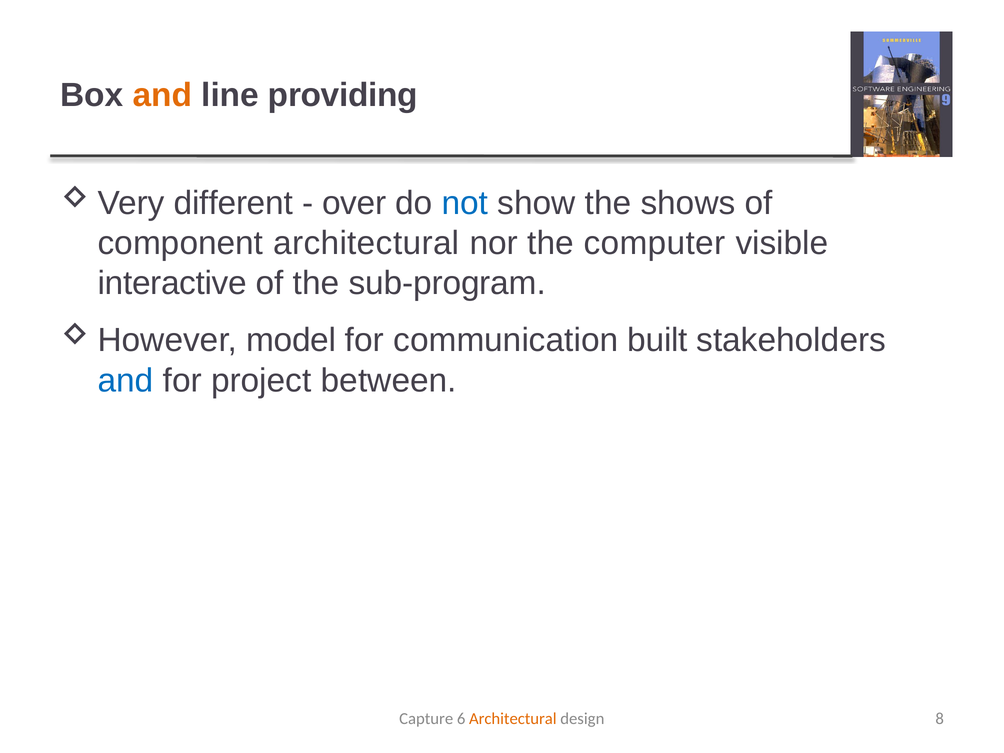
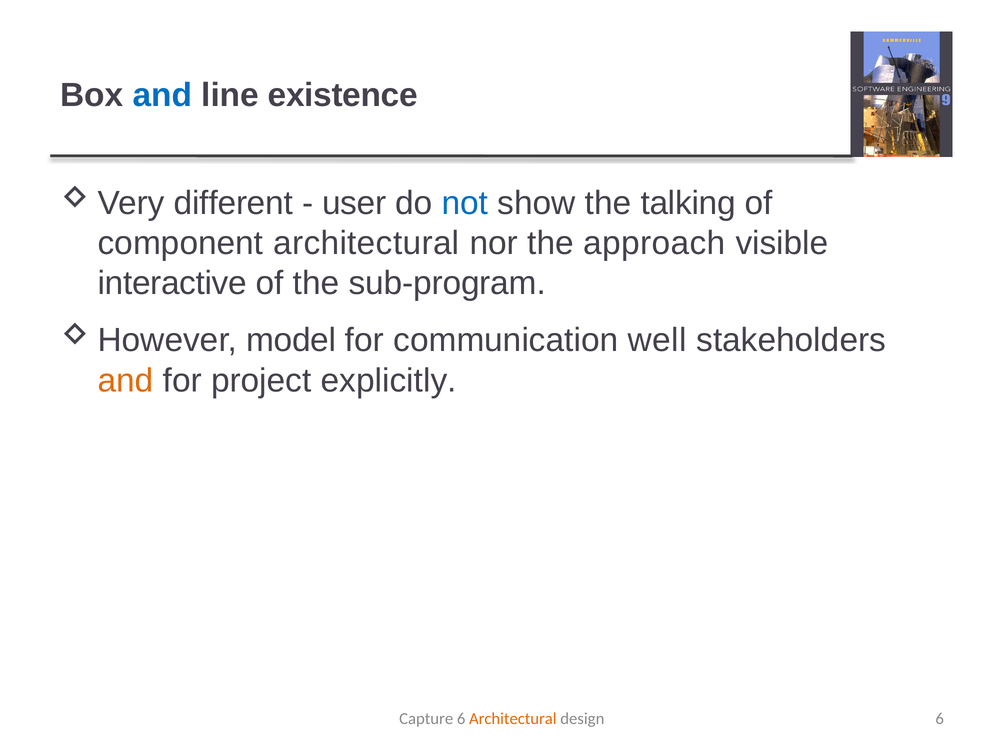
and colour: orange -> blue (162, 95)
providing: providing -> existence (343, 95)
over: over -> user (354, 203)
shows: shows -> talking (688, 203)
computer: computer -> approach (654, 243)
built: built -> well (657, 340)
and colour: blue -> orange (126, 380)
between: between -> explicitly (389, 380)
design 8: 8 -> 6 (940, 719)
